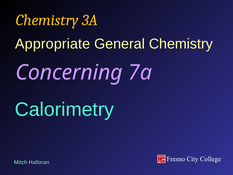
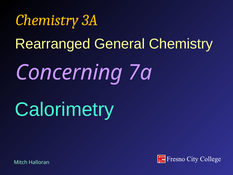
Appropriate: Appropriate -> Rearranged (53, 44)
